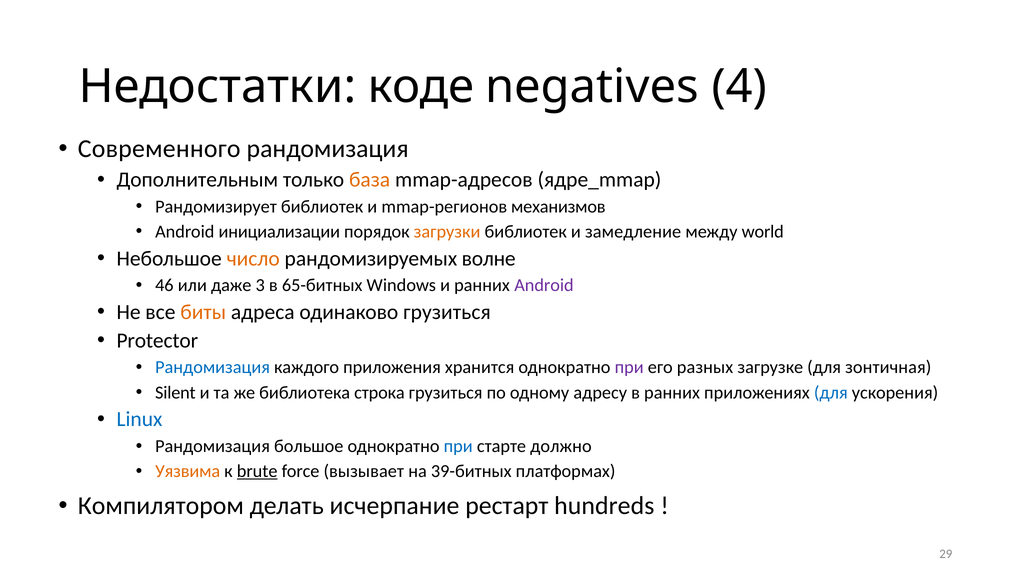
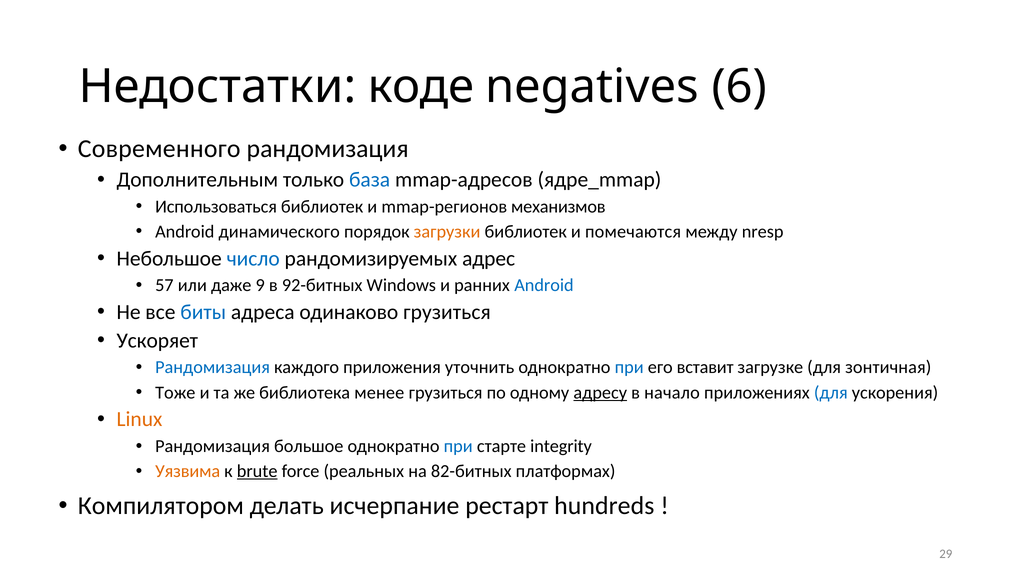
4: 4 -> 6 (739, 87)
база colour: orange -> blue (370, 180)
Рандомизирует: Рандомизирует -> Использоваться (216, 206)
инициализации: инициализации -> динамического (279, 232)
замедление: замедление -> помечаются (633, 232)
world: world -> nresp (763, 232)
число colour: orange -> blue (253, 258)
волне: волне -> адрес (489, 258)
46: 46 -> 57 (164, 285)
3: 3 -> 9 (260, 285)
65-битных: 65-битных -> 92-битных (322, 285)
Android colour: purple -> blue (544, 285)
биты colour: orange -> blue (203, 312)
Protector: Protector -> Ускоряет (157, 341)
хранится: хранится -> уточнить (480, 367)
при colour: purple -> blue (629, 367)
разных: разных -> вставит (705, 367)
Silent: Silent -> Тоже (175, 392)
строка: строка -> менее (379, 392)
адресу underline: none -> present (600, 392)
в ранних: ранних -> начало (672, 392)
Linux colour: blue -> orange (139, 419)
должно: должно -> integrity (561, 446)
вызывает: вызывает -> реальных (364, 471)
39-битных: 39-битных -> 82-битных (471, 471)
